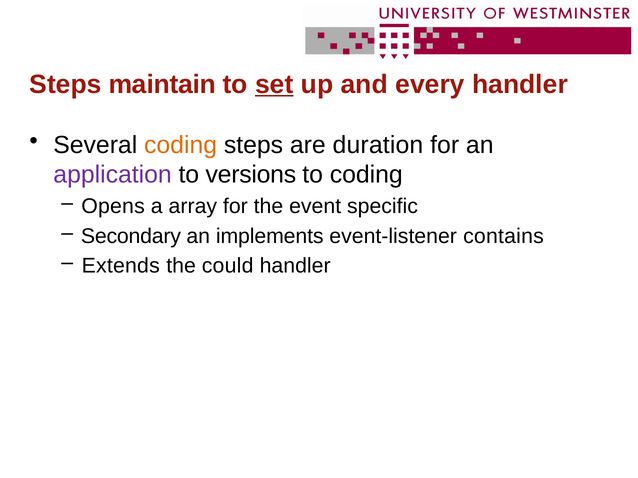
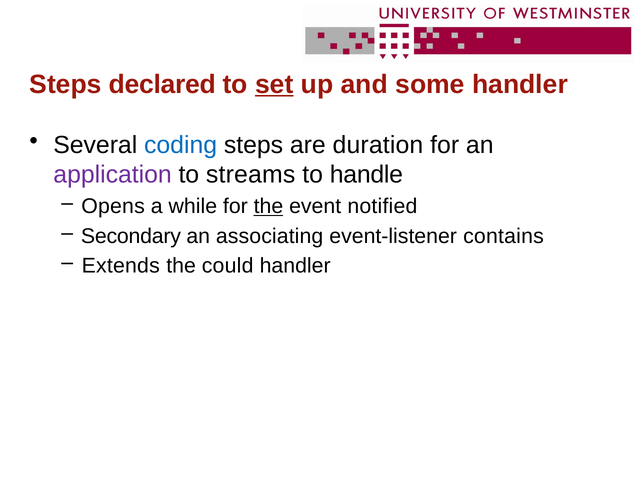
maintain: maintain -> declared (162, 84)
every: every -> some (430, 84)
coding colour: orange -> blue (181, 145)
versions: versions -> streams (251, 175)
to coding: coding -> handle (366, 175)
array: array -> while (193, 207)
the underline: none -> present (268, 207)
specific: specific -> notified (382, 207)
implements: implements -> associating (270, 236)
